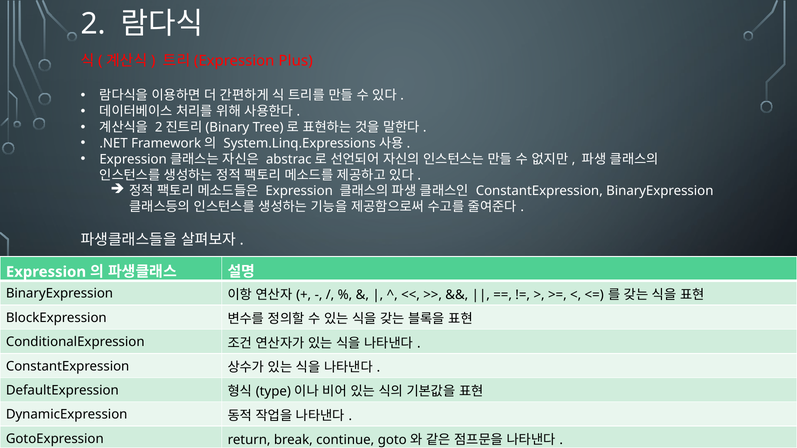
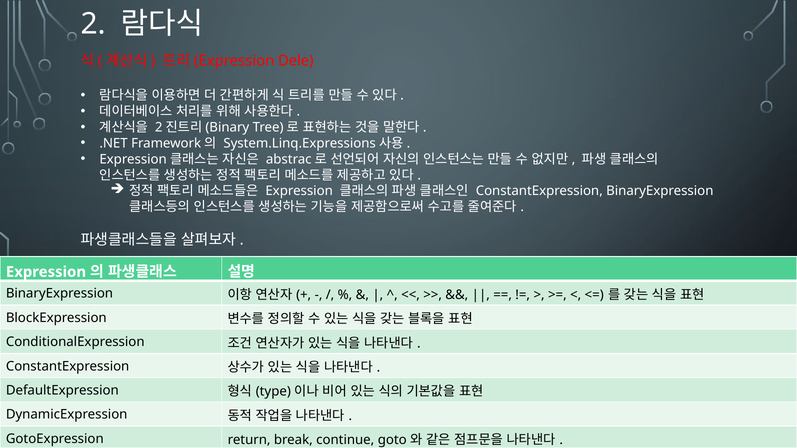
Plus: Plus -> Dele (296, 61)
